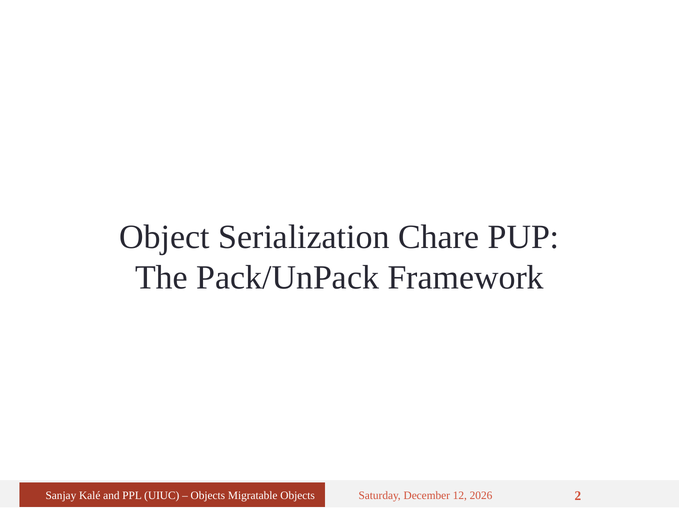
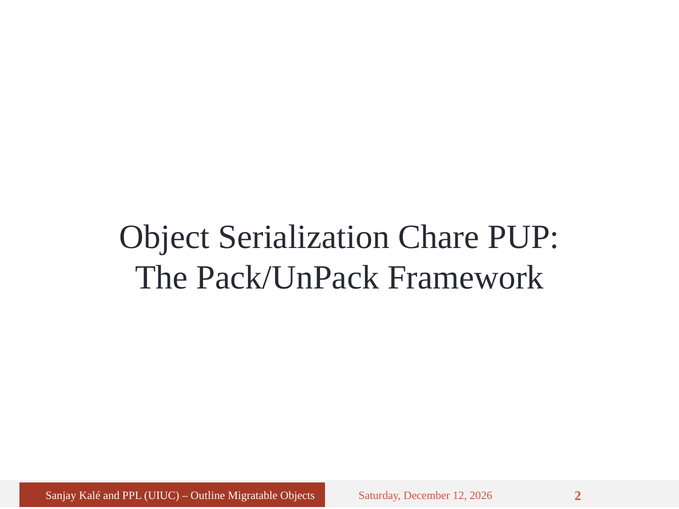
Objects: Objects -> Outline (208, 496)
